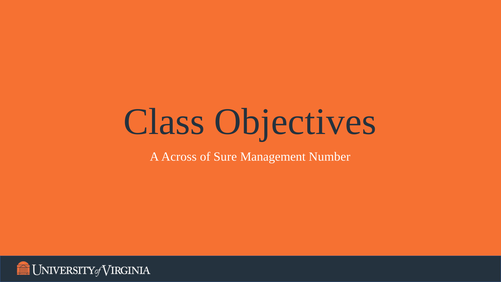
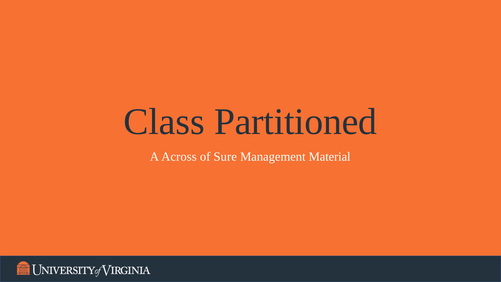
Objectives: Objectives -> Partitioned (296, 122)
Number: Number -> Material (330, 157)
